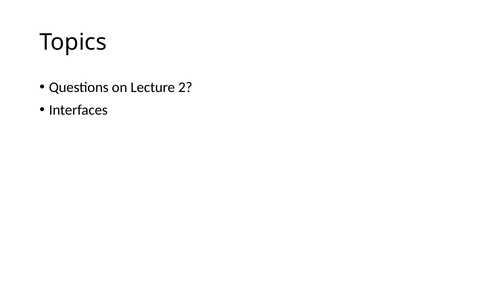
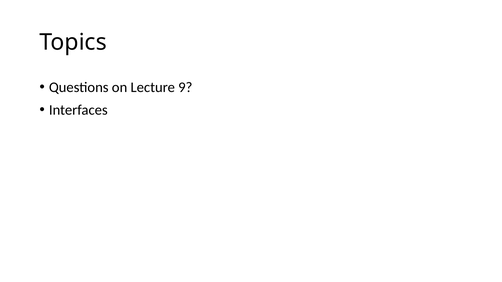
2: 2 -> 9 (185, 87)
